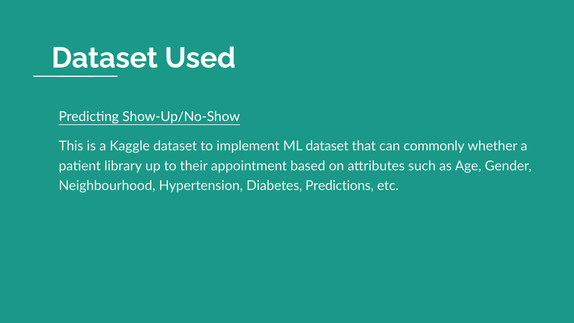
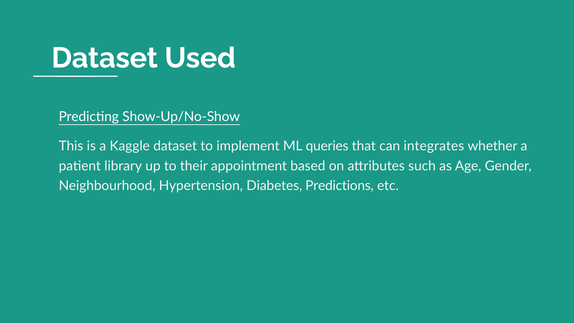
ML dataset: dataset -> queries (327, 146)
commonly: commonly -> integrates (434, 146)
